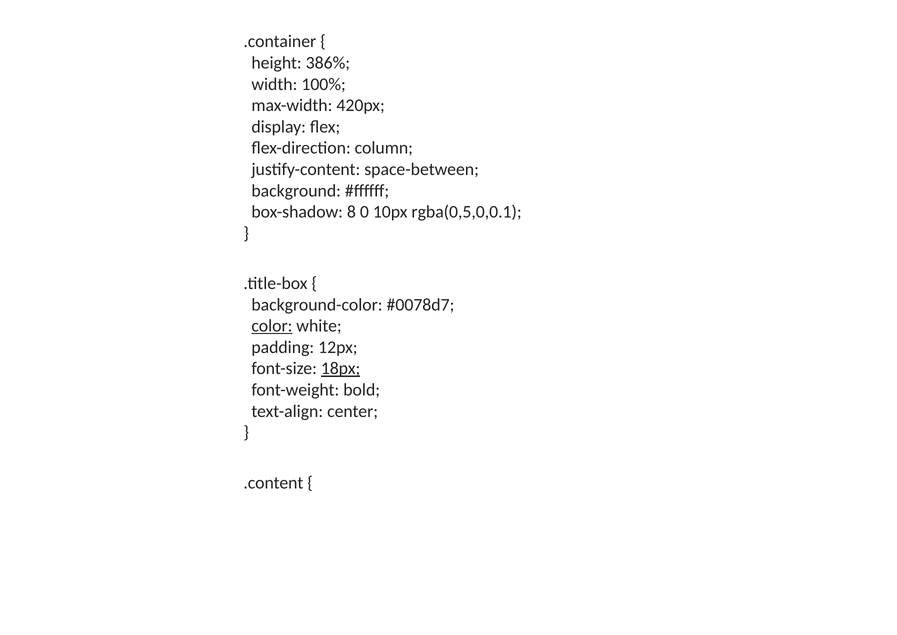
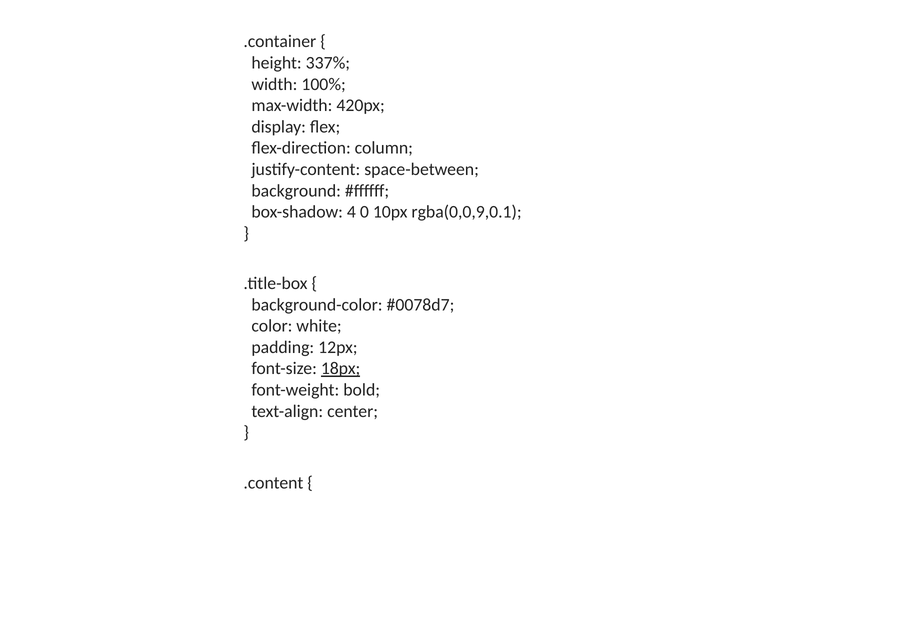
386%: 386% -> 337% (328, 63)
8: 8 -> 4 (351, 212)
rgba(0,5,0,0.1: rgba(0,5,0,0.1 -> rgba(0,0,9,0.1 (467, 212)
color underline: present -> none (272, 326)
